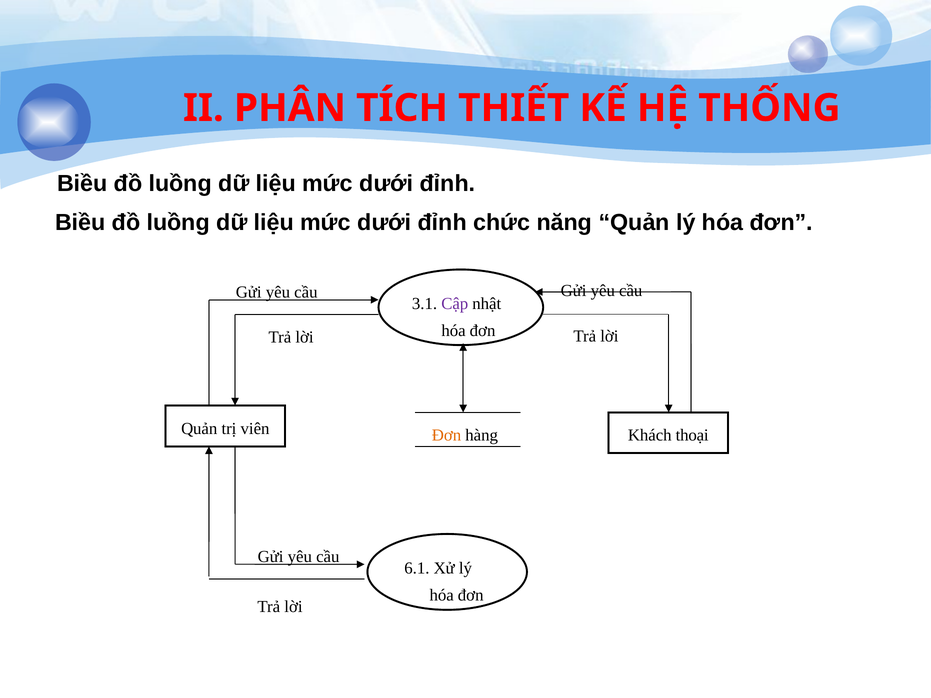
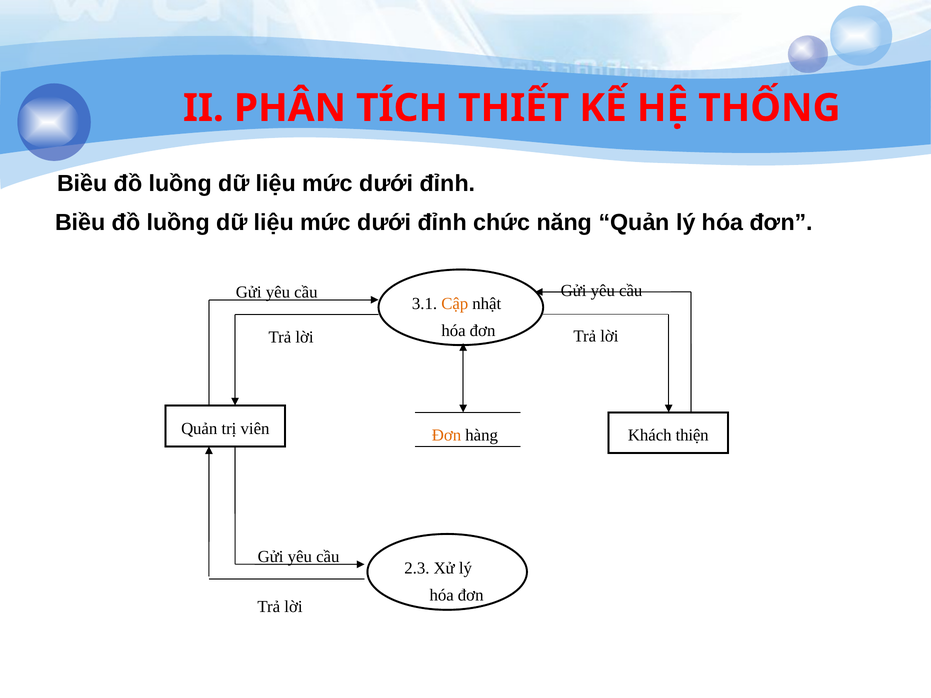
Cập colour: purple -> orange (455, 304)
thoại: thoại -> thiện (692, 436)
6.1: 6.1 -> 2.3 (417, 568)
